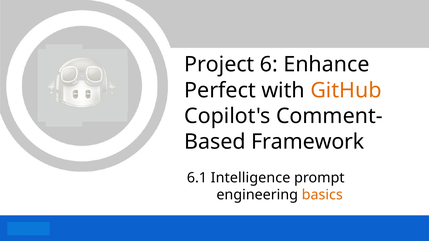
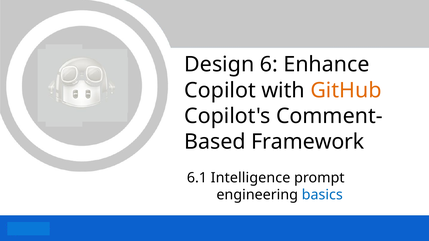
Project: Project -> Design (219, 65)
Perfect: Perfect -> Copilot (220, 90)
basics colour: orange -> blue (322, 195)
